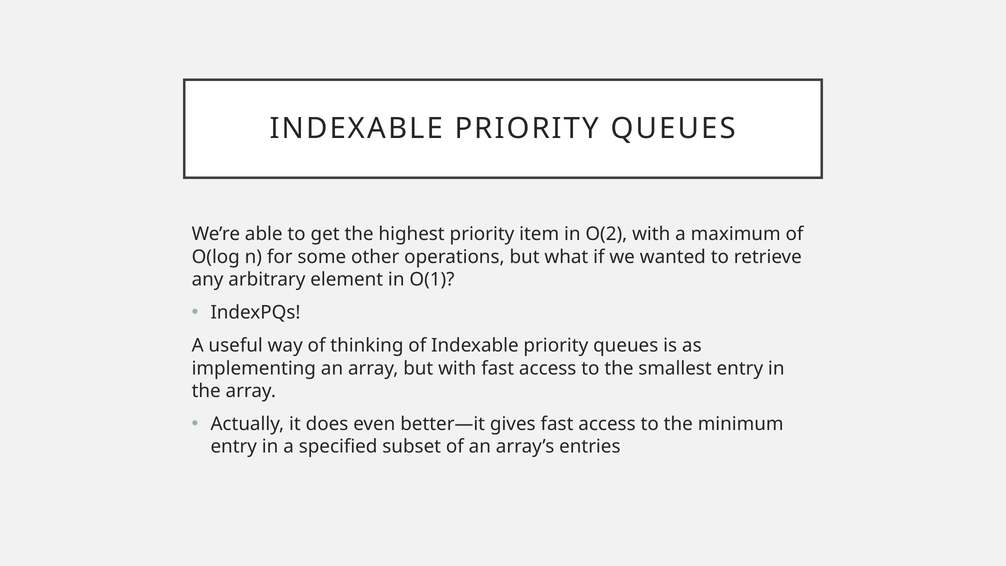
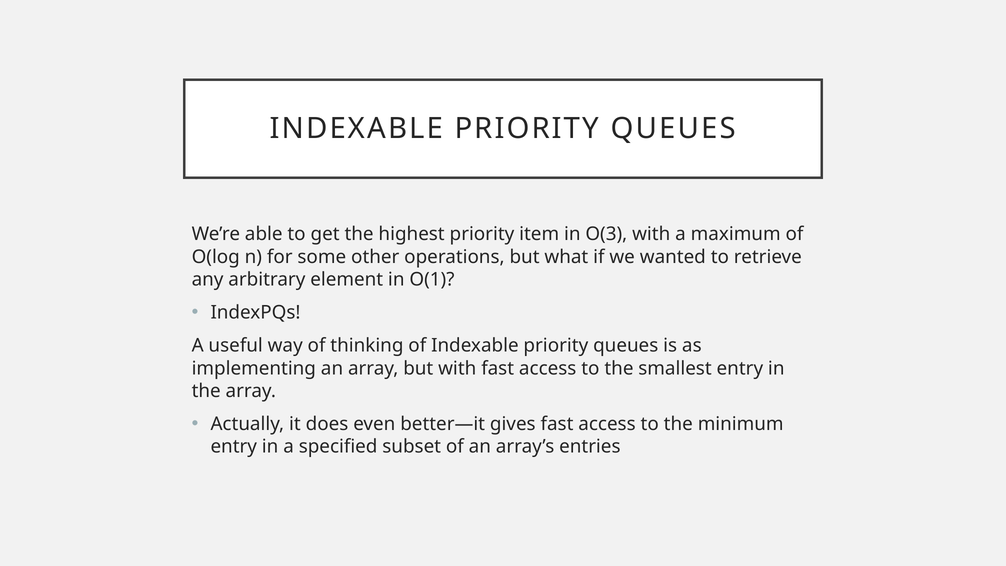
O(2: O(2 -> O(3 (606, 234)
